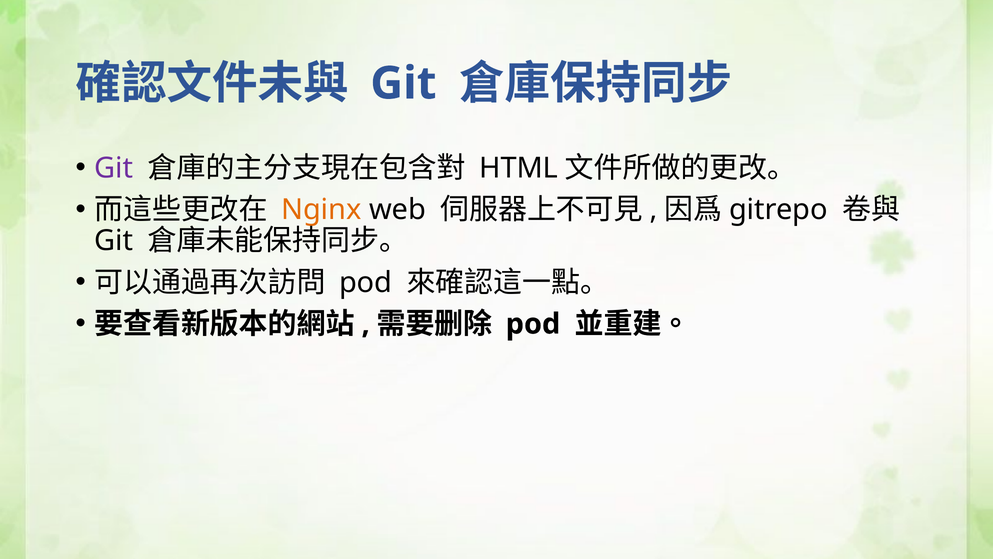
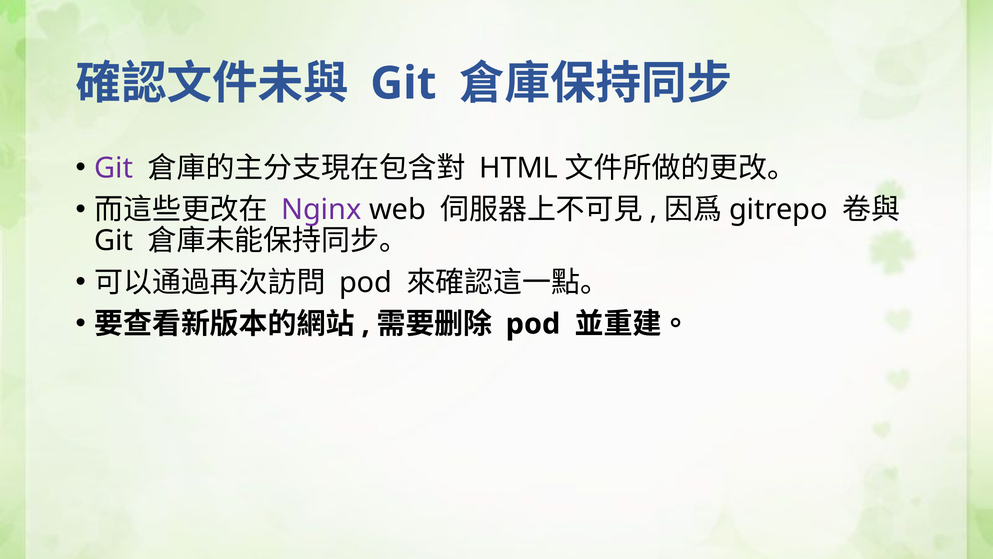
Nginx colour: orange -> purple (321, 209)
